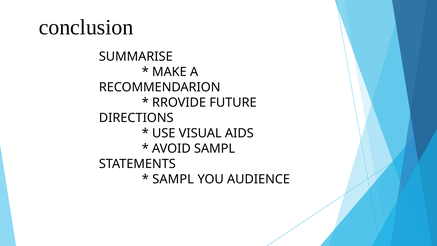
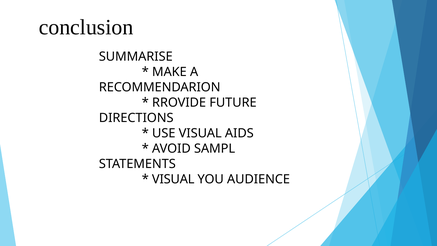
SAMPL: SAMPL -> VISUAL (173, 179)
